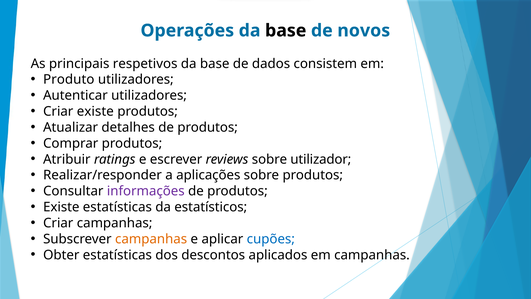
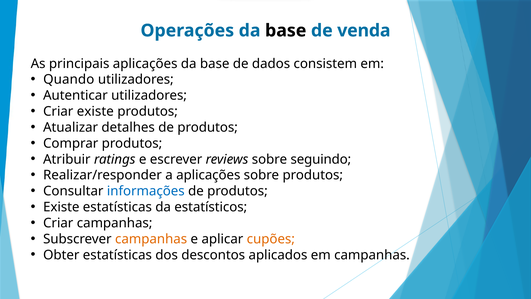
novos: novos -> venda (364, 31)
principais respetivos: respetivos -> aplicações (145, 64)
Produto: Produto -> Quando (69, 80)
utilizador: utilizador -> seguindo (321, 159)
informações colour: purple -> blue (146, 191)
cupões colour: blue -> orange (271, 239)
